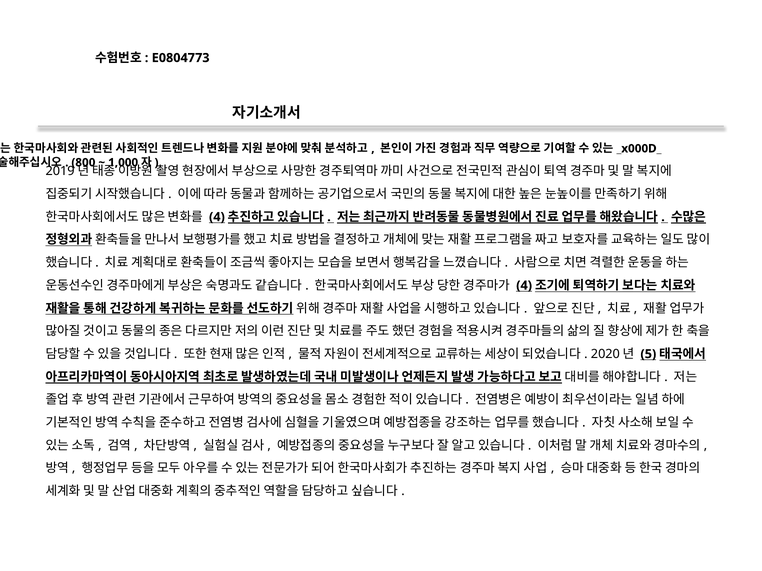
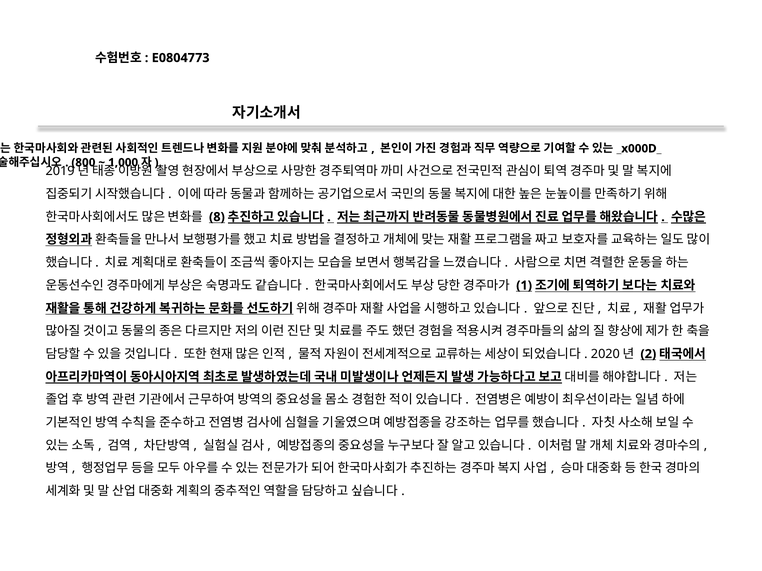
4: 4 -> 8 (217, 217)
4: 4 -> 1 (524, 286)
5: 5 -> 2 (648, 354)
